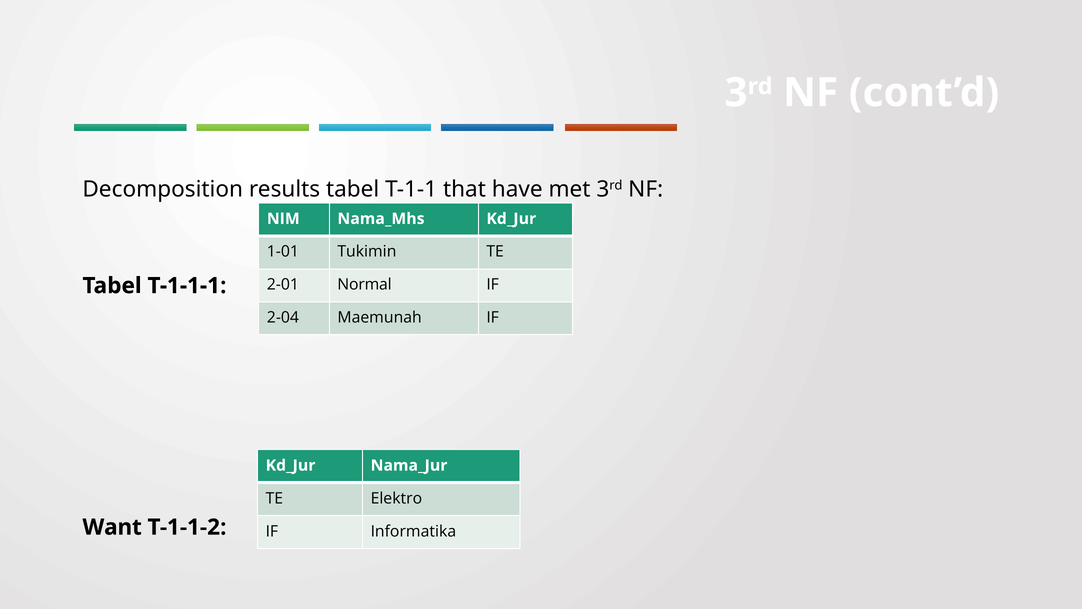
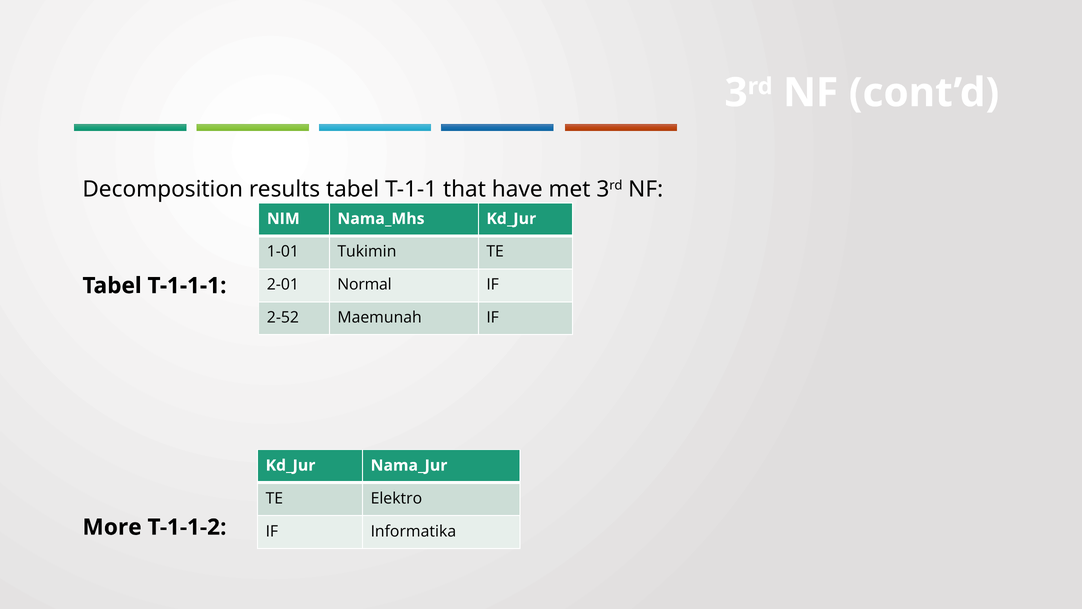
2-04: 2-04 -> 2-52 (283, 317)
Want: Want -> More (112, 527)
